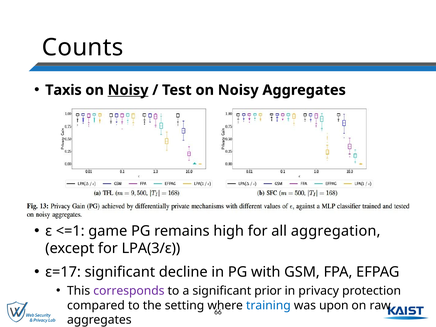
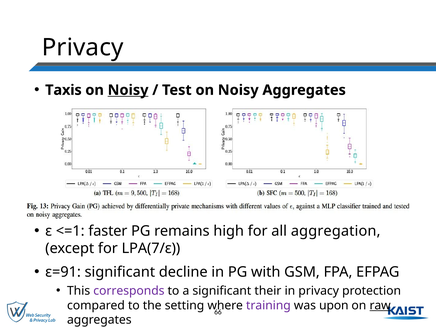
Counts: Counts -> Privacy (83, 48)
game: game -> faster (108, 231)
LPA(3/ε: LPA(3/ε -> LPA(7/ε (151, 249)
ε=17: ε=17 -> ε=91 (63, 272)
prior: prior -> their (268, 291)
training colour: blue -> purple (268, 305)
raw underline: none -> present (380, 305)
